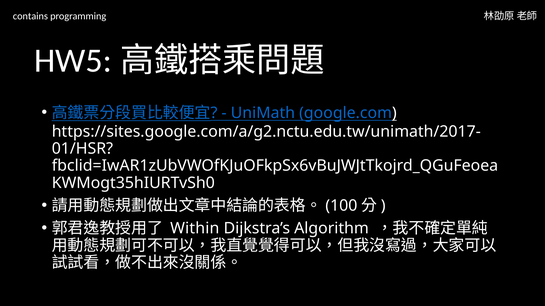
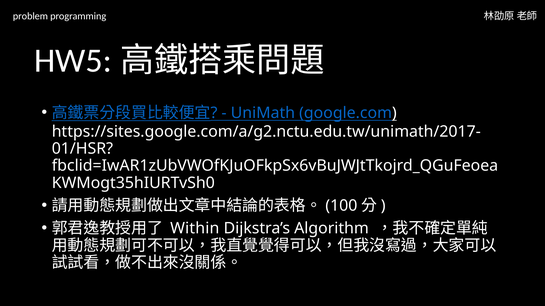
contains: contains -> problem (30, 16)
